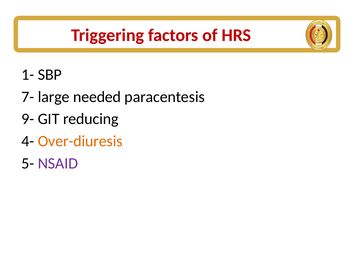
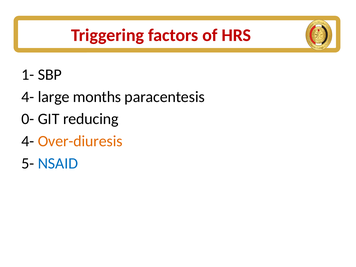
7-: 7- -> 4- (28, 97)
needed: needed -> months (97, 97)
9-: 9- -> 0- (28, 119)
NSAID colour: purple -> blue (58, 163)
